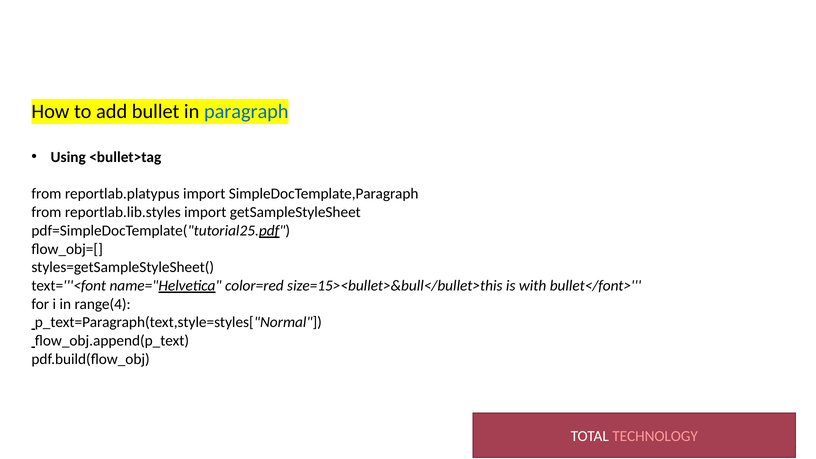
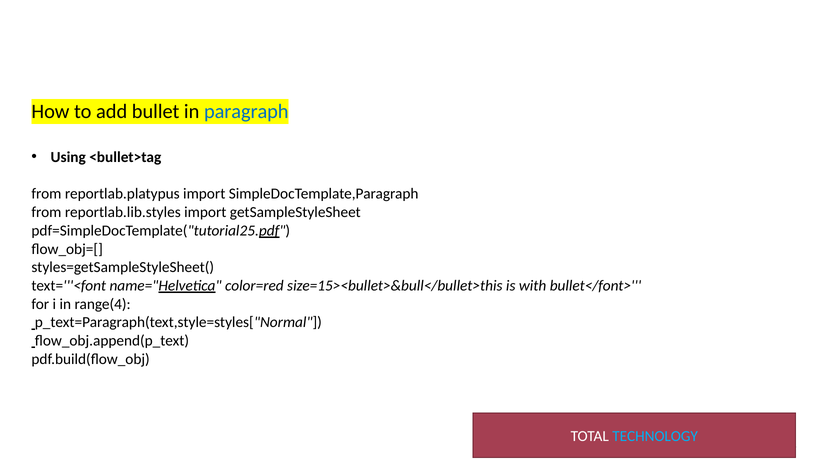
TECHNOLOGY colour: pink -> light blue (655, 436)
